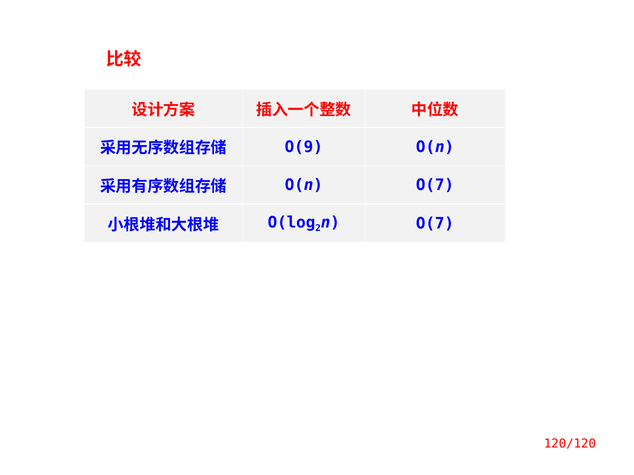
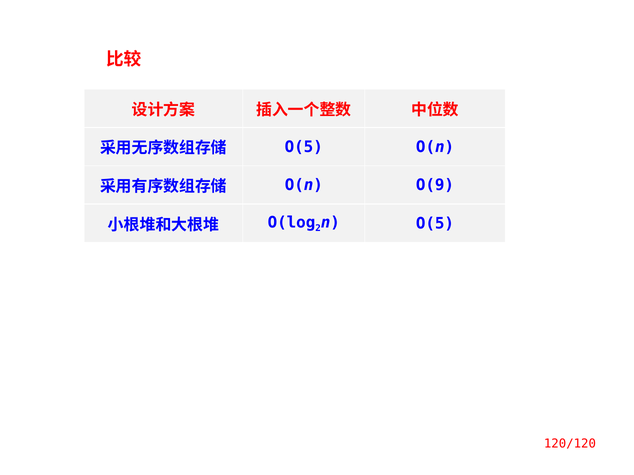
O(9: O(9 -> O(5 (304, 147)
O(n O(7: O(7 -> O(9 (435, 185)
O(7: O(7 -> O(5 (435, 224)
